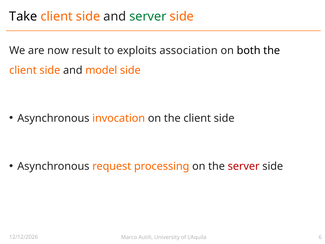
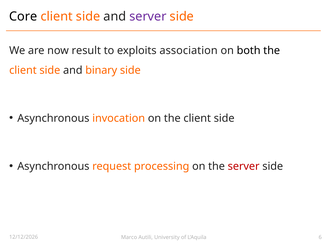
Take: Take -> Core (23, 16)
server colour: green -> purple (148, 16)
model: model -> binary (101, 70)
